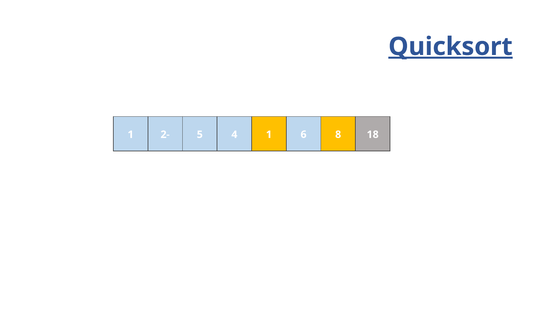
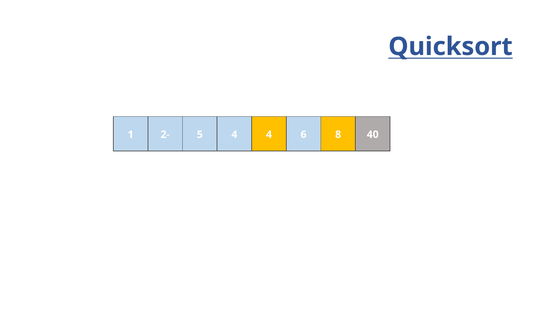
Quicksort underline: present -> none (450, 47)
4 1: 1 -> 4 (269, 135)
18: 18 -> 40 (373, 135)
